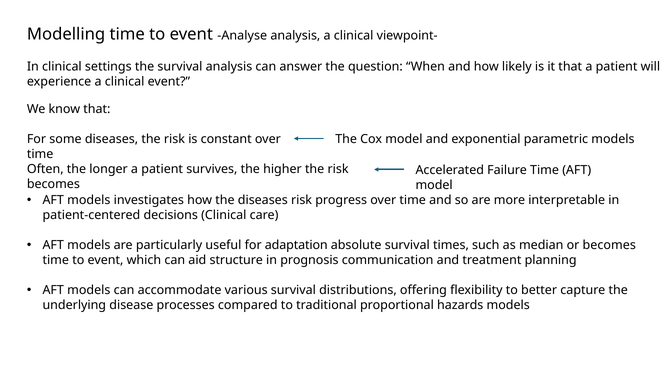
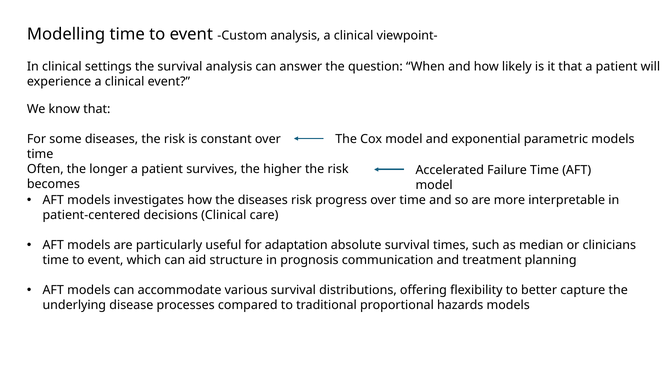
Analyse: Analyse -> Custom (242, 36)
or becomes: becomes -> clinicians (609, 245)
